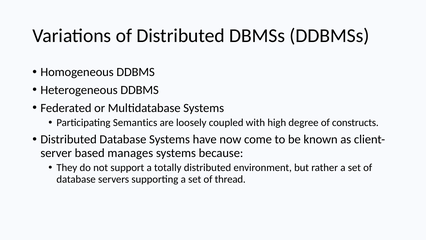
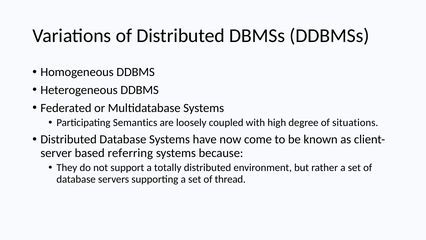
constructs: constructs -> situations (355, 122)
manages: manages -> referring (130, 153)
